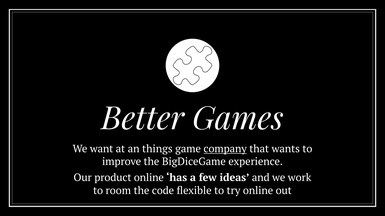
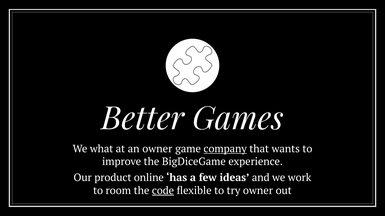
want: want -> what (102, 149)
an things: things -> owner (157, 149)
code underline: none -> present (163, 191)
try online: online -> owner (258, 191)
